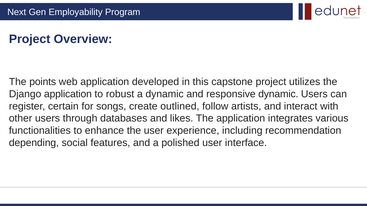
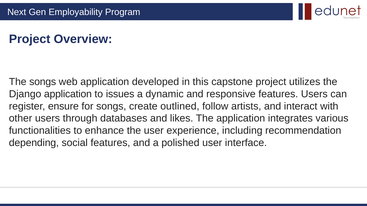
The points: points -> songs (43, 82)
robust: robust -> issues (120, 94)
responsive dynamic: dynamic -> features (278, 94)
certain: certain -> ensure (63, 106)
